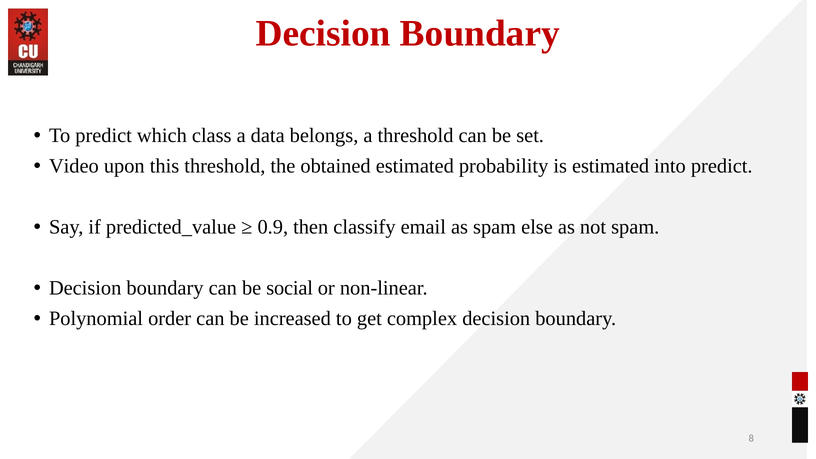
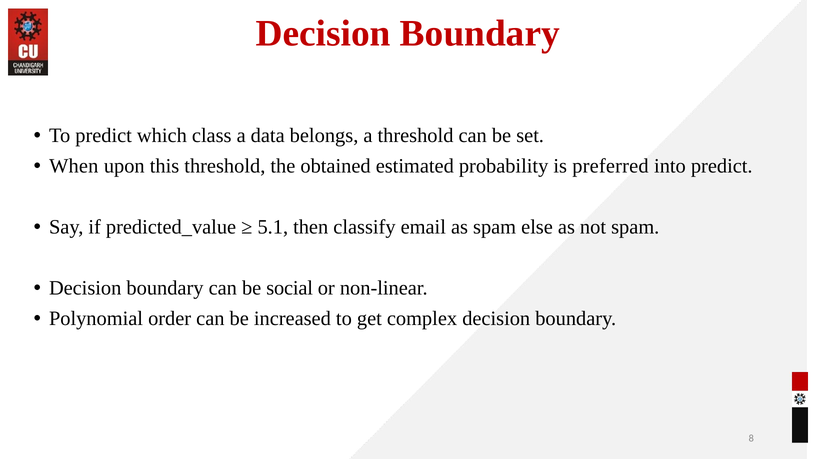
Video: Video -> When (74, 166)
is estimated: estimated -> preferred (610, 166)
0.9: 0.9 -> 5.1 (273, 227)
